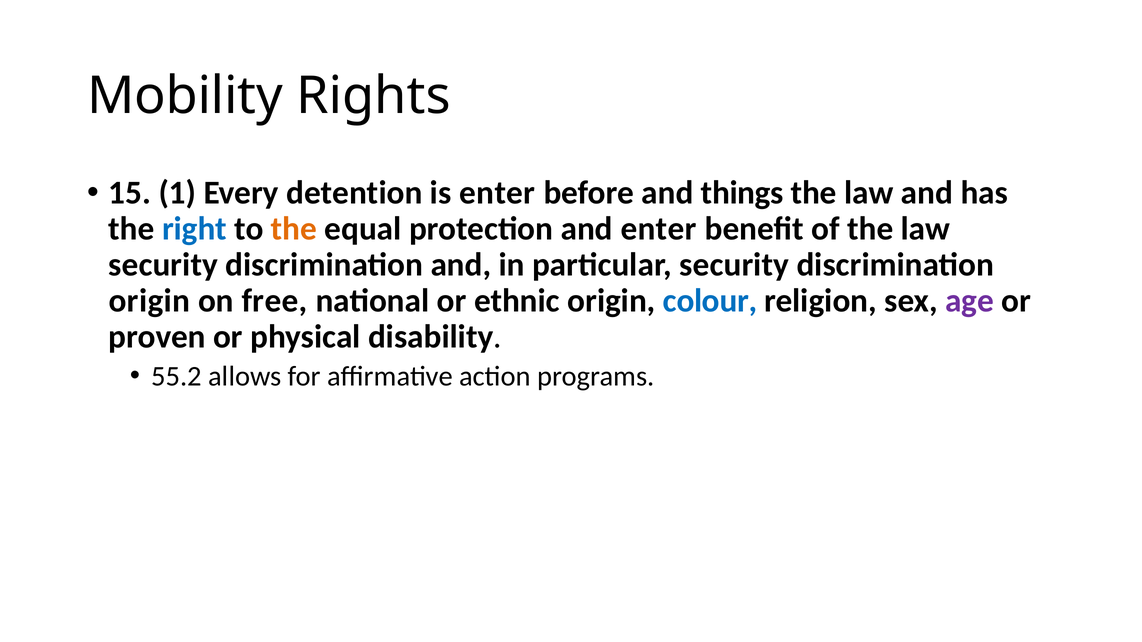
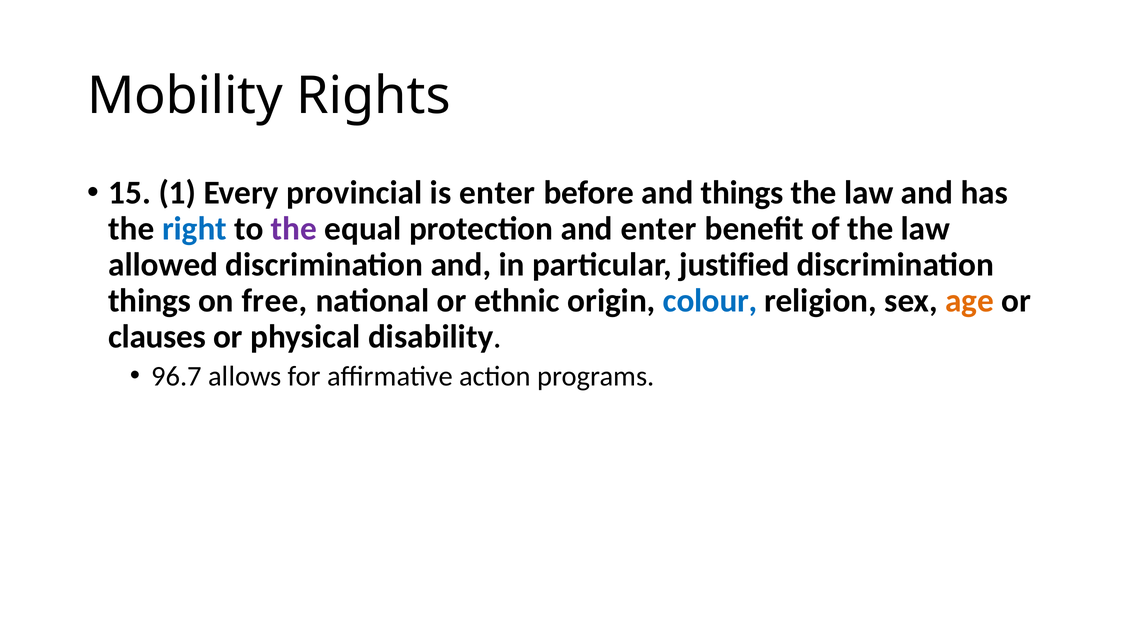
detention: detention -> provincial (354, 193)
the colour: orange -> purple (294, 229)
security: security -> allowed (163, 265)
particular security: security -> justified (734, 265)
origin: origin -> things (150, 301)
age colour: purple -> orange (970, 301)
proven: proven -> clauses (157, 337)
55.2: 55.2 -> 96.7 (177, 376)
